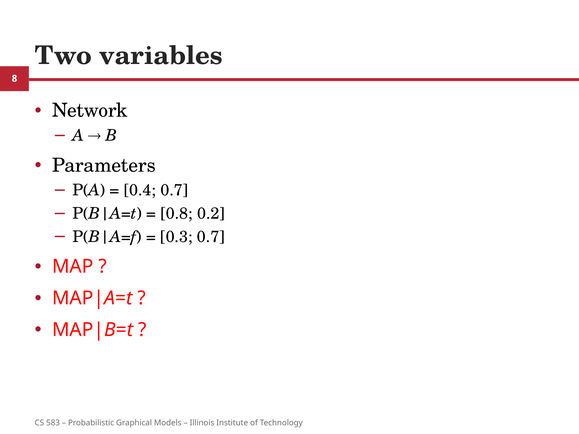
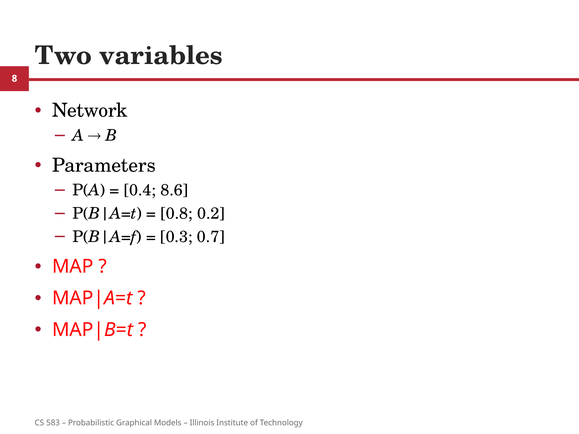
0.4 0.7: 0.7 -> 8.6 (174, 190)
